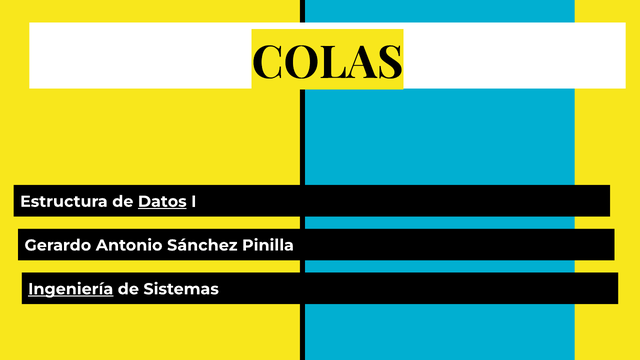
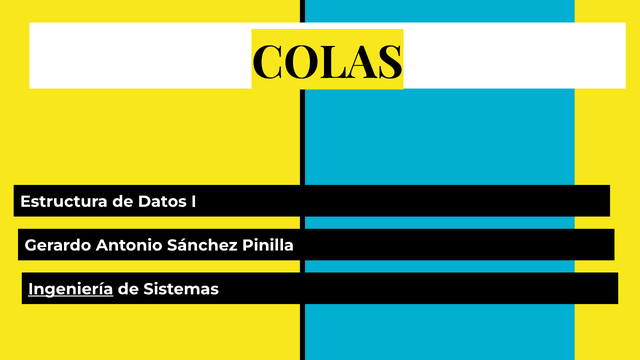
Datos underline: present -> none (162, 202)
